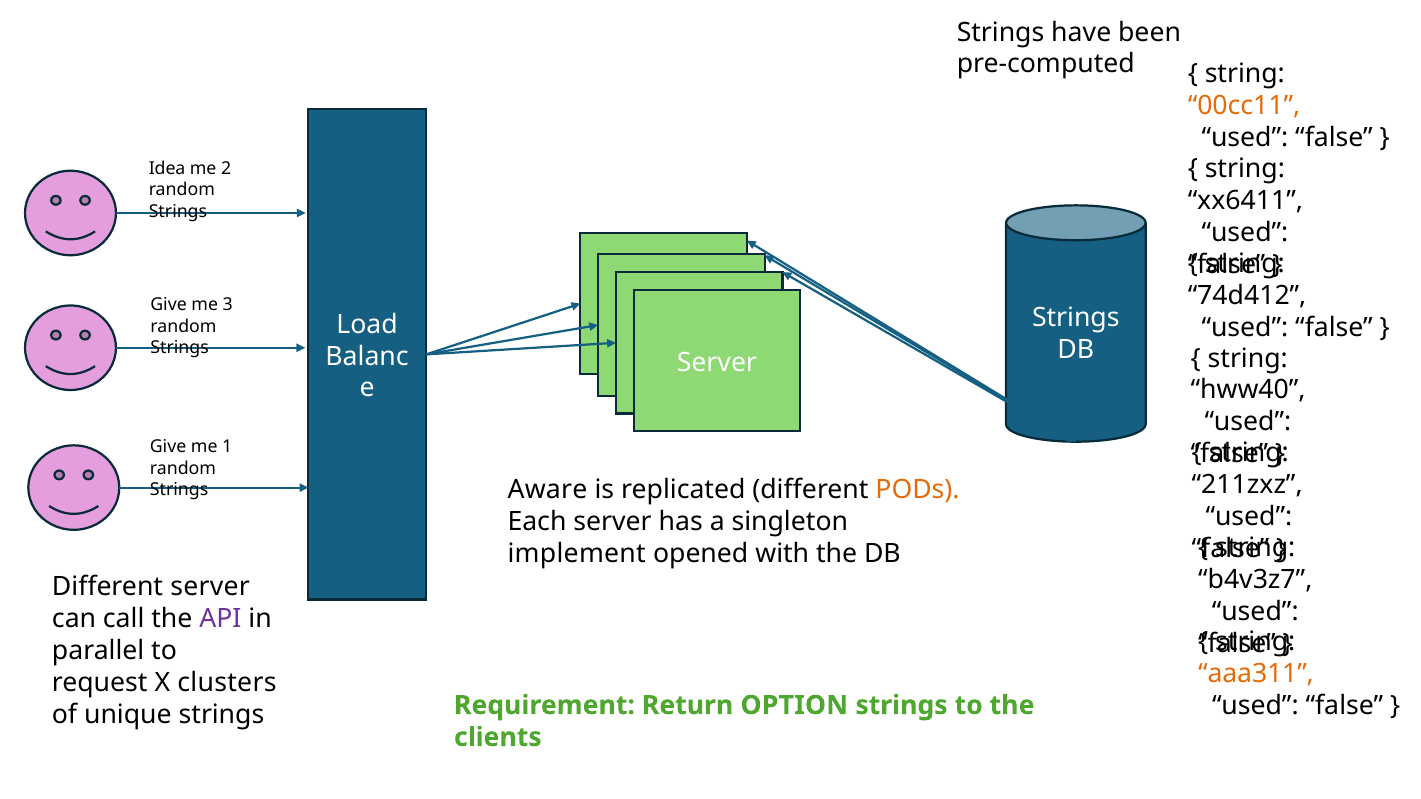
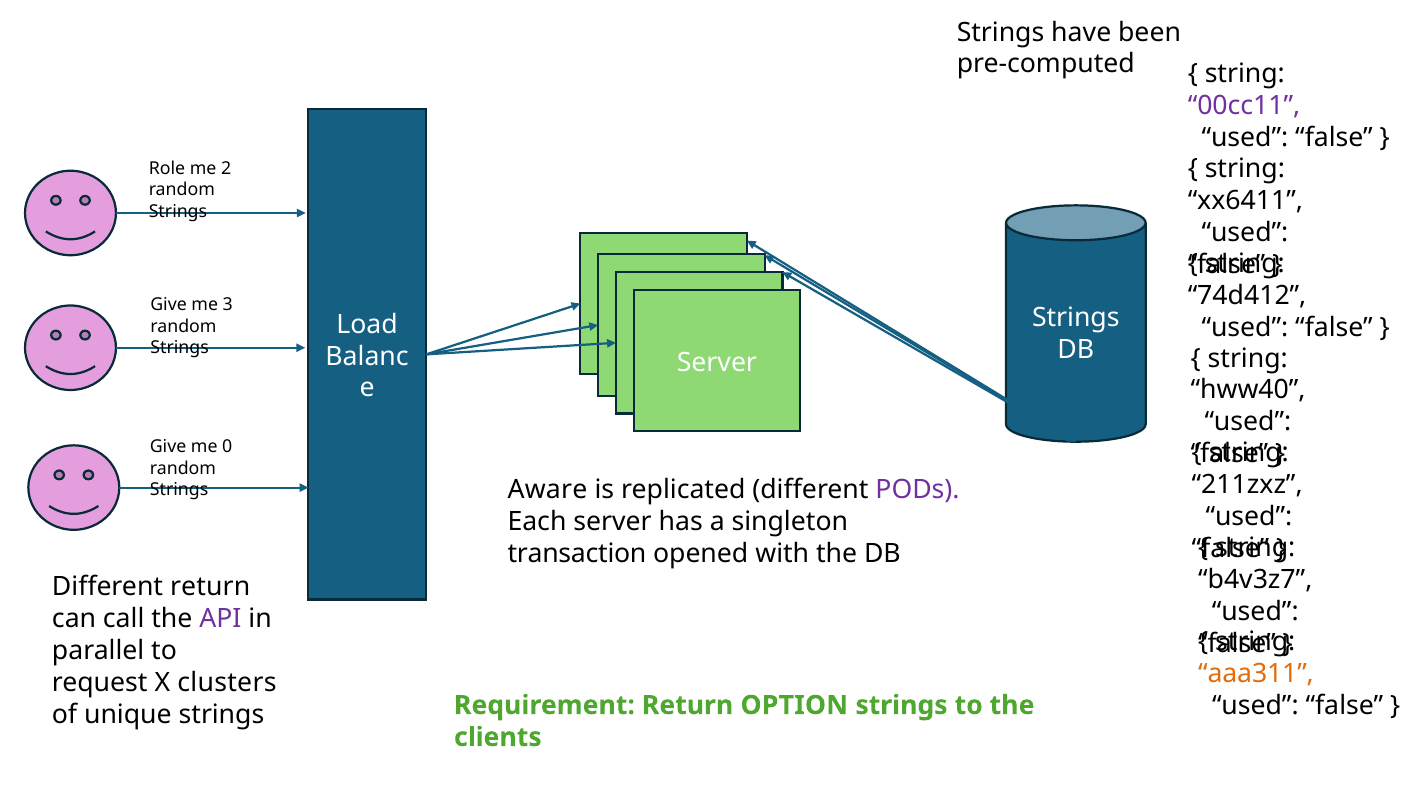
00cc11 colour: orange -> purple (1244, 106)
Idea: Idea -> Role (167, 169)
1: 1 -> 0 (227, 447)
PODs colour: orange -> purple (918, 490)
implement: implement -> transaction (577, 554)
Different server: server -> return (210, 587)
